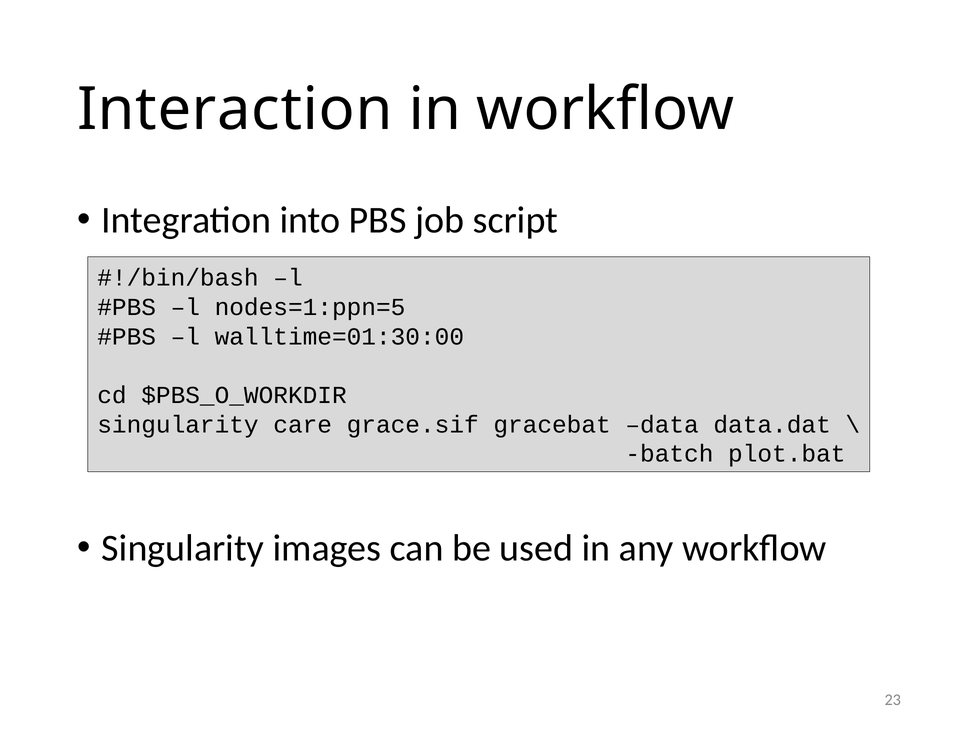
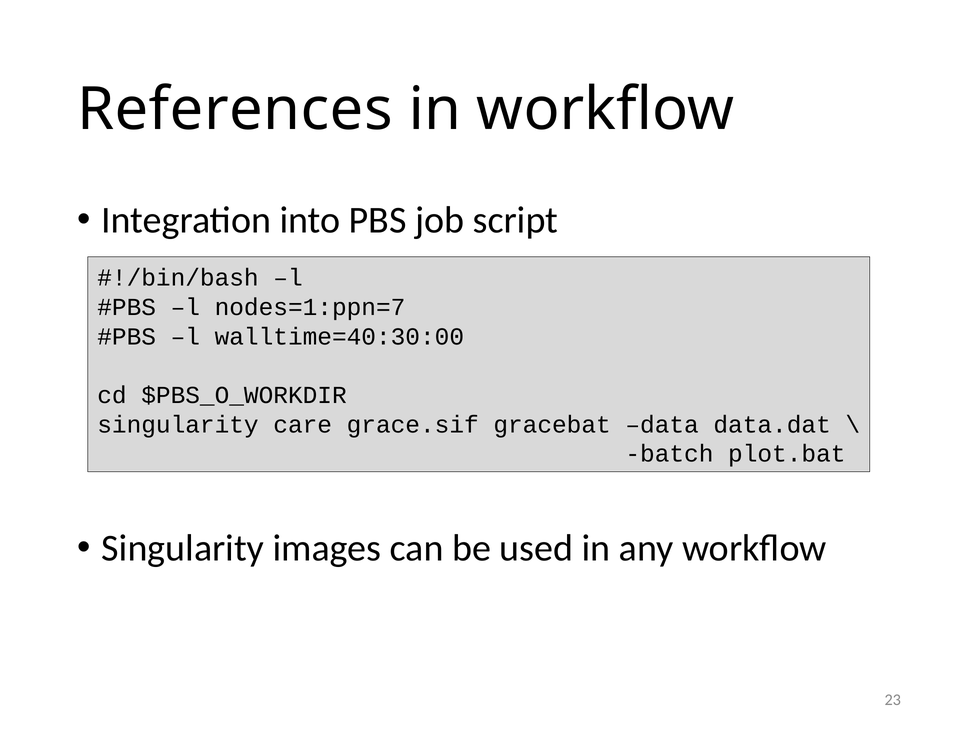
Interaction: Interaction -> References (235, 110)
nodes=1:ppn=5: nodes=1:ppn=5 -> nodes=1:ppn=7 (310, 307)
walltime=01:30:00: walltime=01:30:00 -> walltime=40:30:00 (339, 337)
